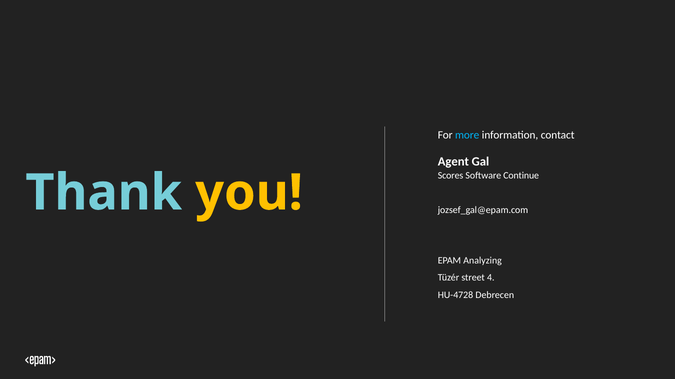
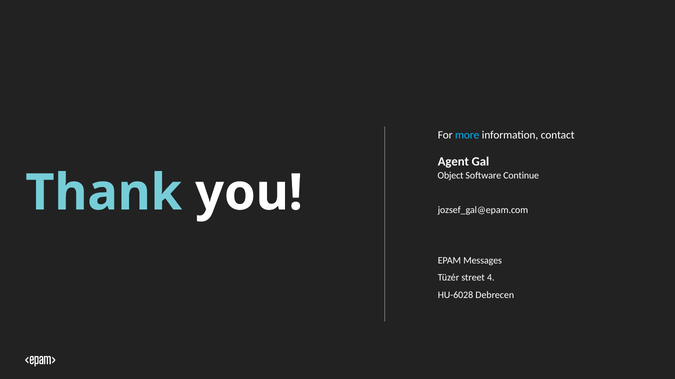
Scores: Scores -> Object (451, 176)
you colour: yellow -> white (249, 193)
Analyzing: Analyzing -> Messages (483, 261)
HU-4728: HU-4728 -> HU-6028 (455, 295)
